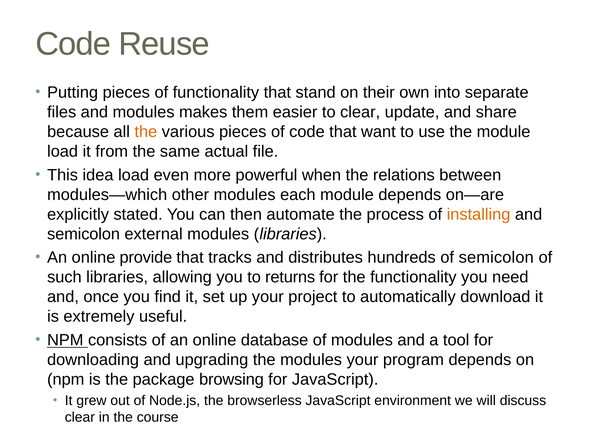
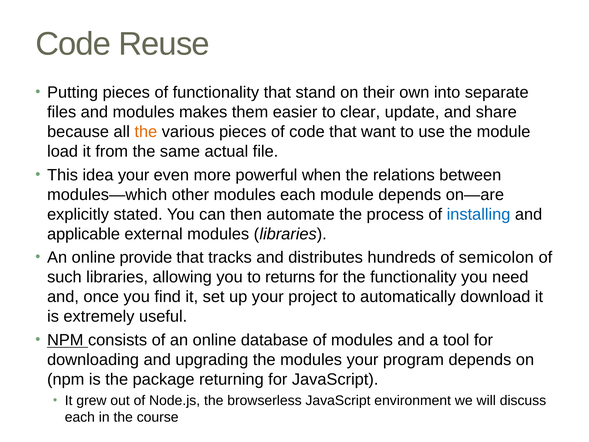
idea load: load -> your (134, 175)
installing colour: orange -> blue (479, 214)
semicolon: semicolon -> applicable (84, 234)
browsing: browsing -> returning (231, 379)
clear: clear -> each (80, 417)
